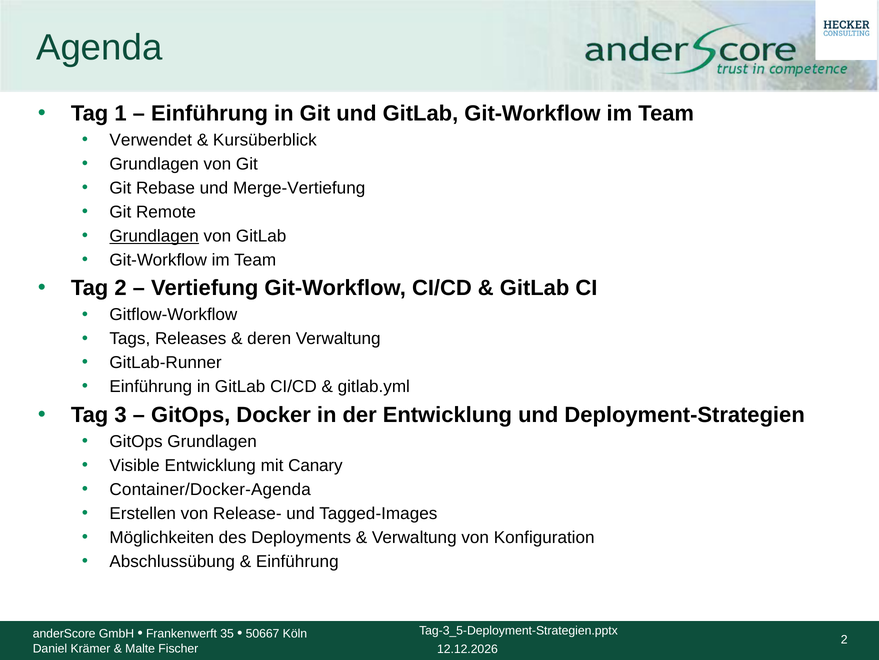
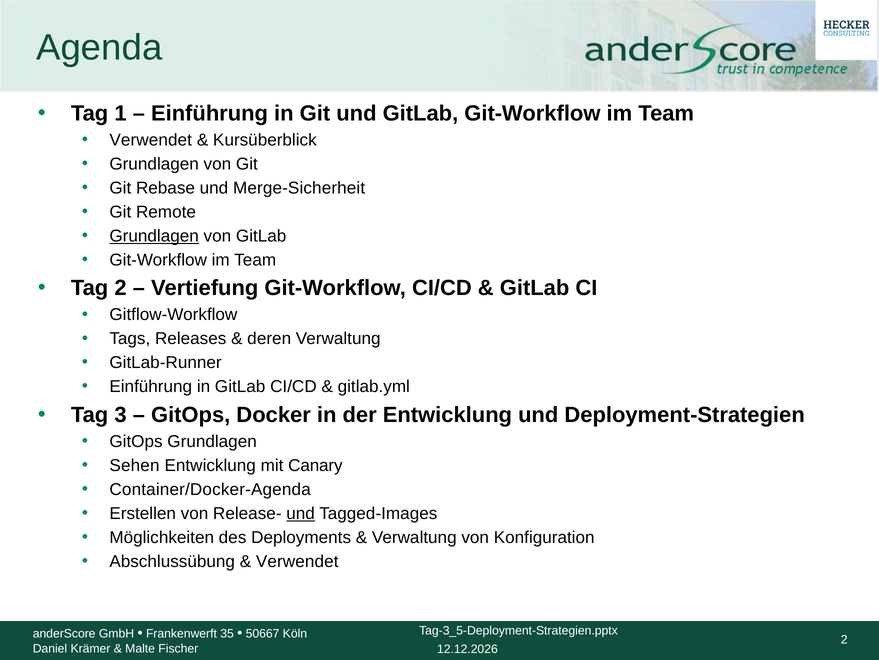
Merge-Vertiefung: Merge-Vertiefung -> Merge-Sicherheit (299, 188)
Visible: Visible -> Sehen (135, 465)
und underline: none -> present (301, 513)
Einführung: Einführung -> Verwendet (297, 561)
